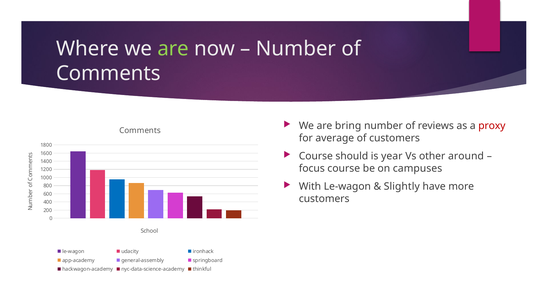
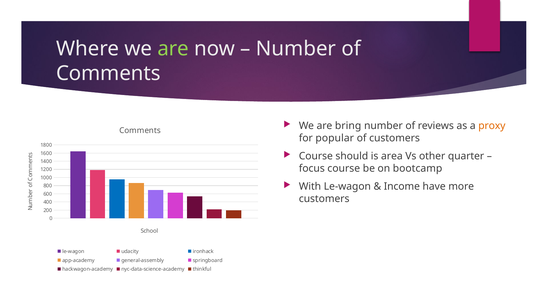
proxy colour: red -> orange (492, 126)
average: average -> popular (335, 138)
year: year -> area (392, 156)
around: around -> quarter (466, 156)
campuses: campuses -> bootcamp (418, 169)
Slightly: Slightly -> Income (402, 187)
